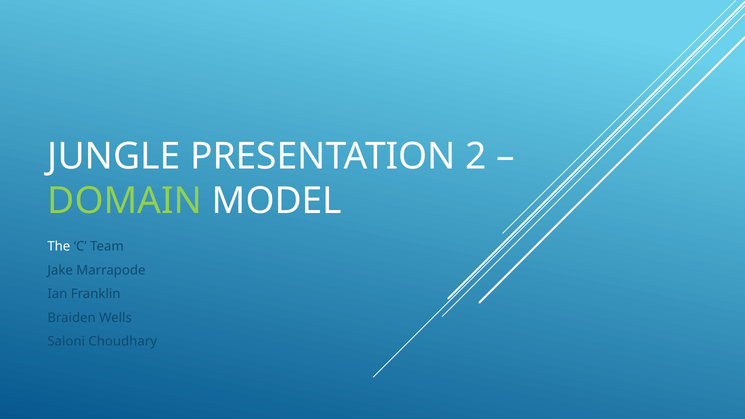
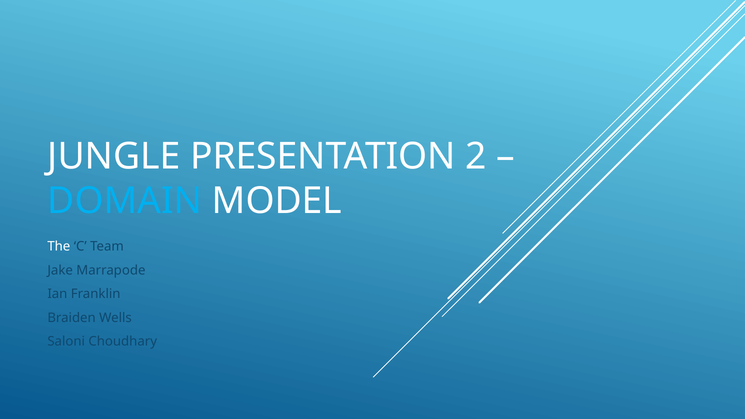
DOMAIN colour: light green -> light blue (125, 201)
